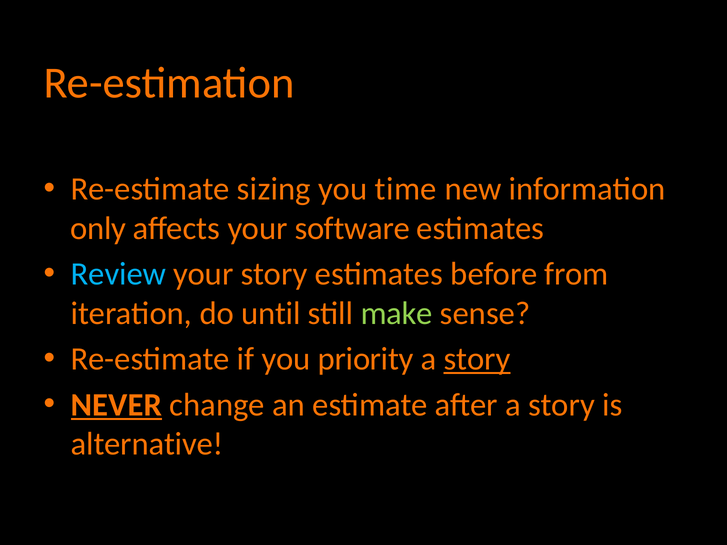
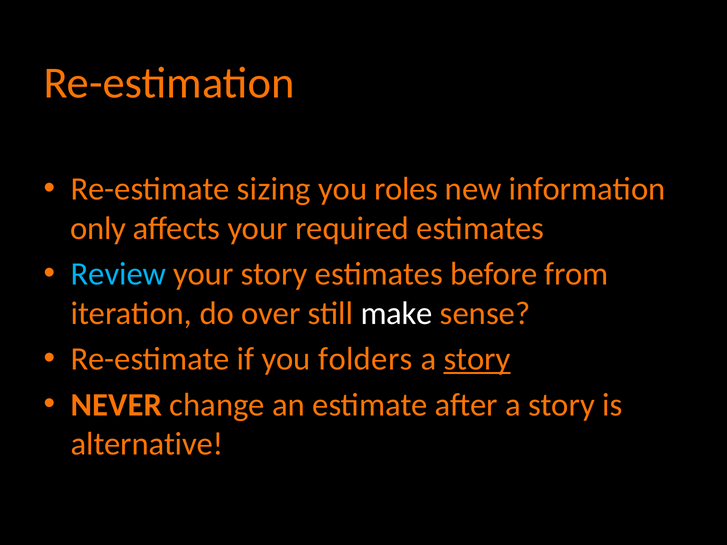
time: time -> roles (406, 189)
software: software -> required (352, 228)
until: until -> over (271, 313)
make colour: light green -> white (397, 313)
priority: priority -> folders (365, 359)
NEVER underline: present -> none (116, 405)
